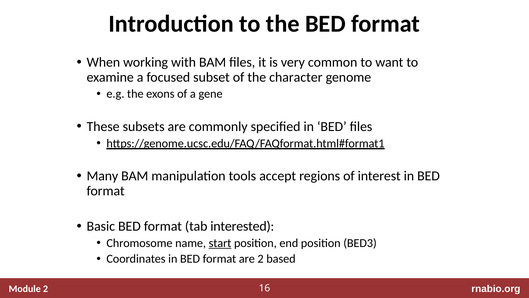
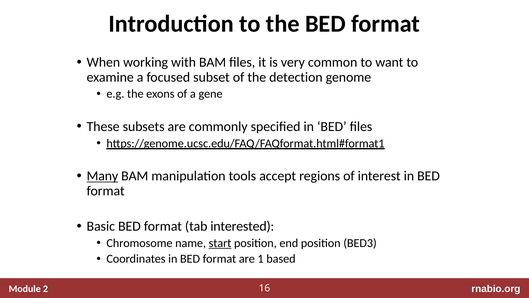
character: character -> detection (296, 77)
Many underline: none -> present (102, 176)
are 2: 2 -> 1 (261, 259)
